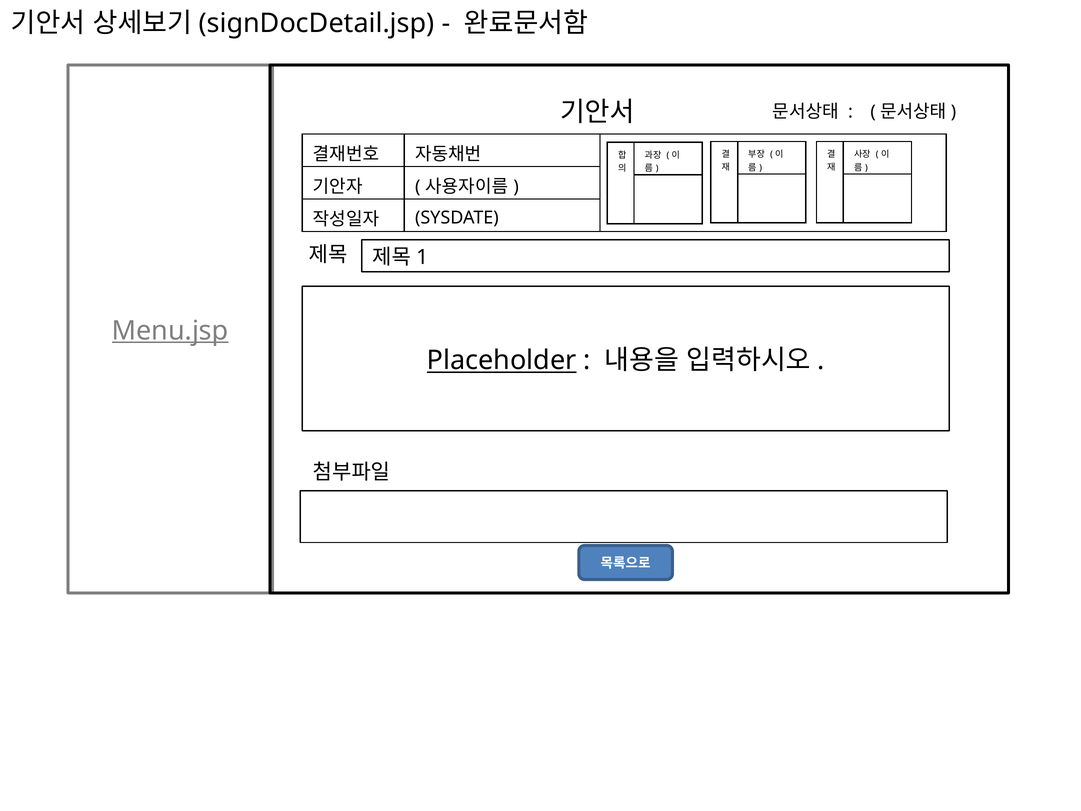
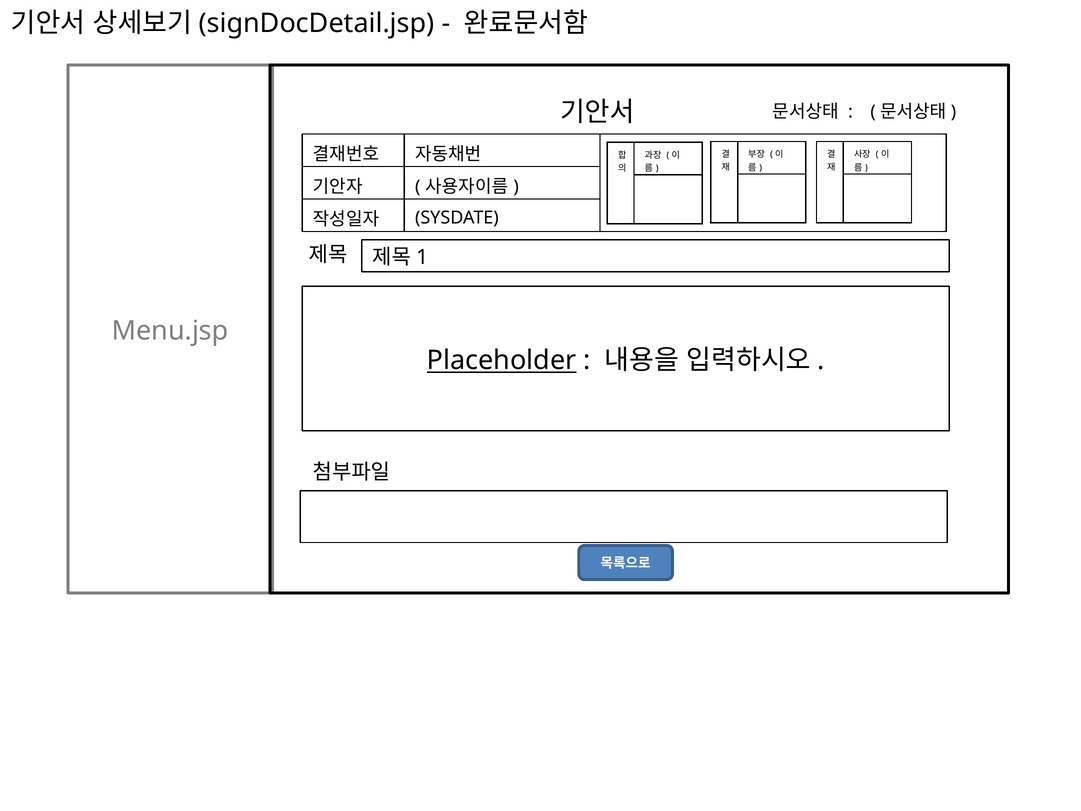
Menu.jsp underline: present -> none (170, 331)
